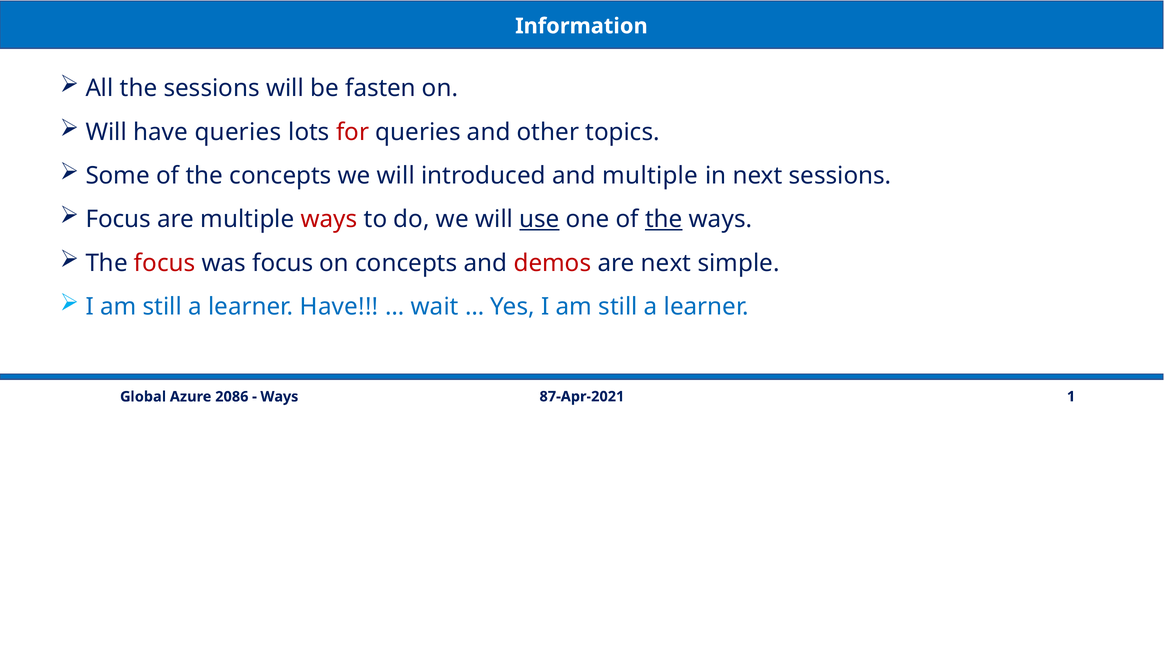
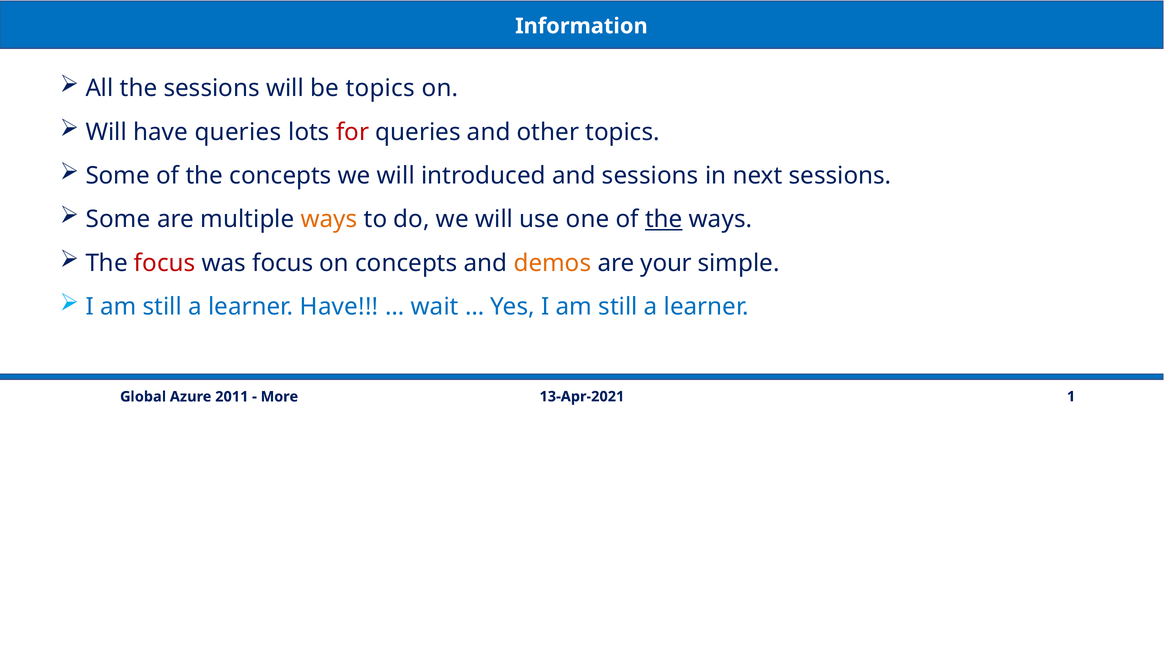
be fasten: fasten -> topics (380, 88)
and multiple: multiple -> sessions (650, 176)
Focus: Focus -> Some (118, 219)
ways colour: red -> orange (329, 219)
use underline: present -> none (539, 219)
demos colour: red -> orange (552, 263)
are next: next -> your (666, 263)
87-Apr-2021: 87-Apr-2021 -> 13-Apr-2021 (582, 396)
2086: 2086 -> 2011 (232, 397)
Ways: Ways -> More (279, 397)
